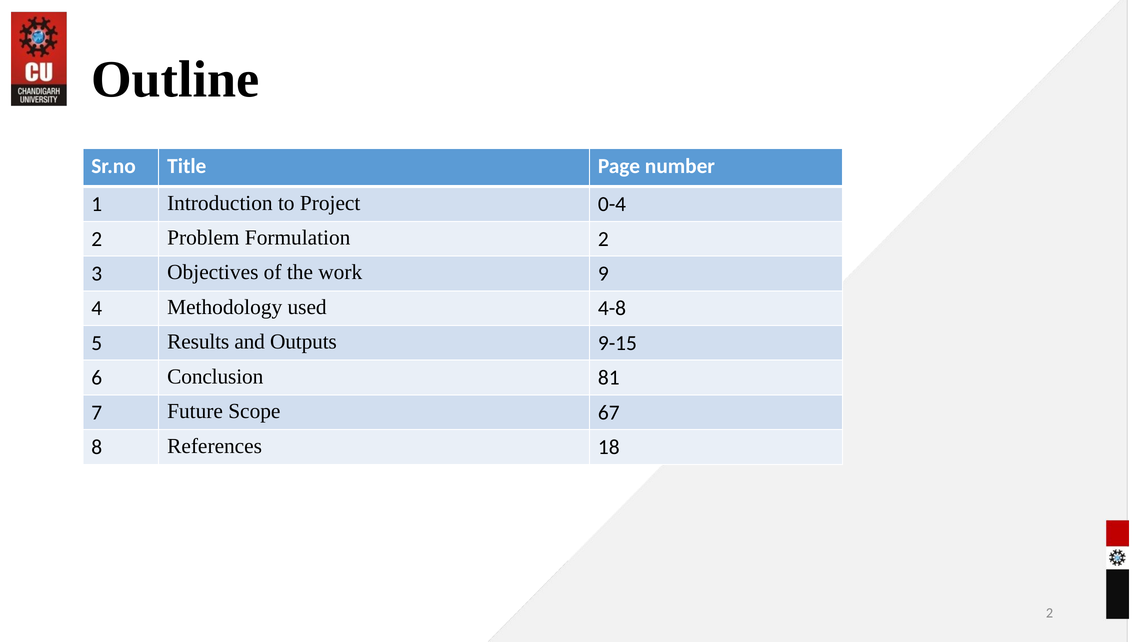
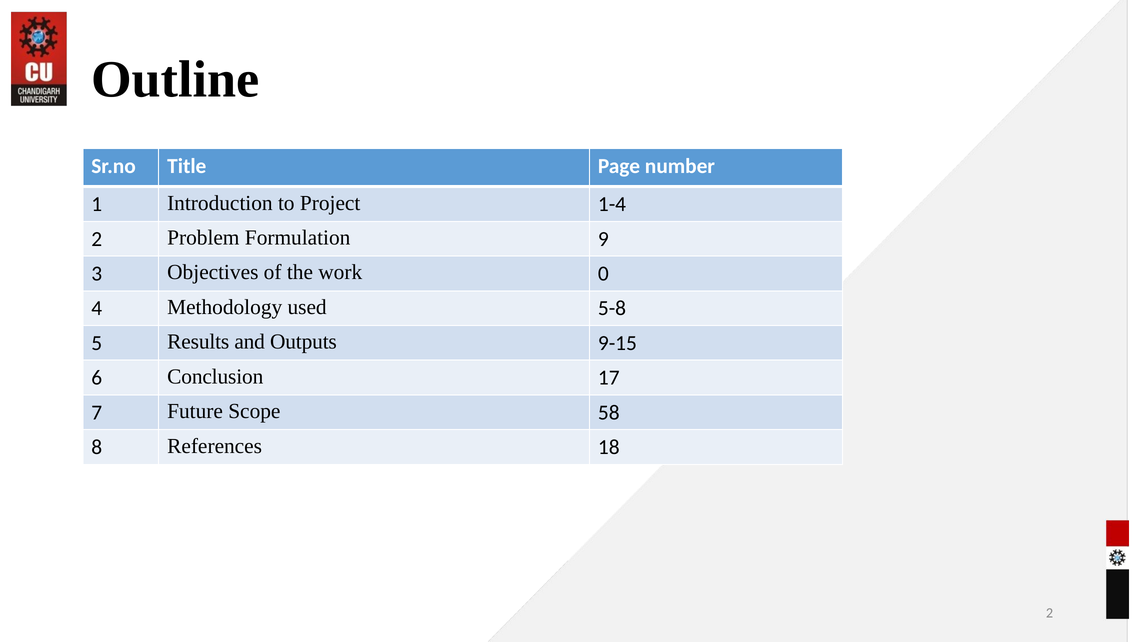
0-4: 0-4 -> 1-4 (612, 204)
Formulation 2: 2 -> 9 (603, 239)
9: 9 -> 0 (603, 273)
4-8: 4-8 -> 5-8 (612, 308)
81: 81 -> 17 (609, 377)
67: 67 -> 58 (609, 412)
